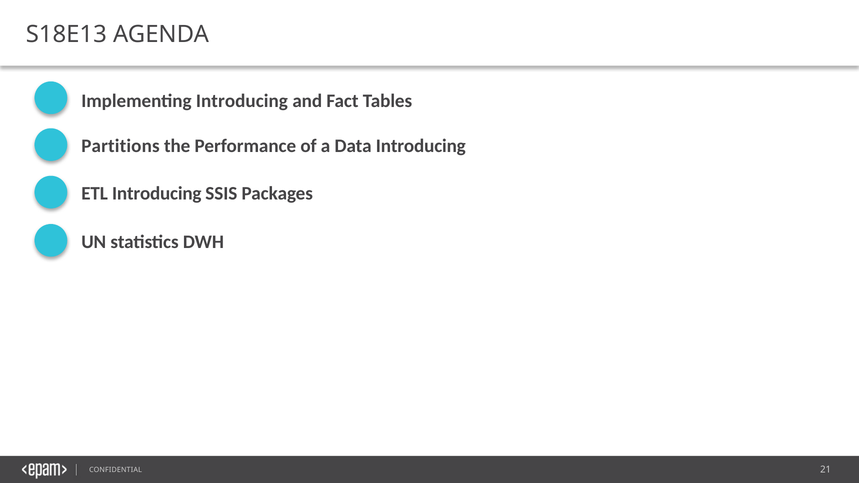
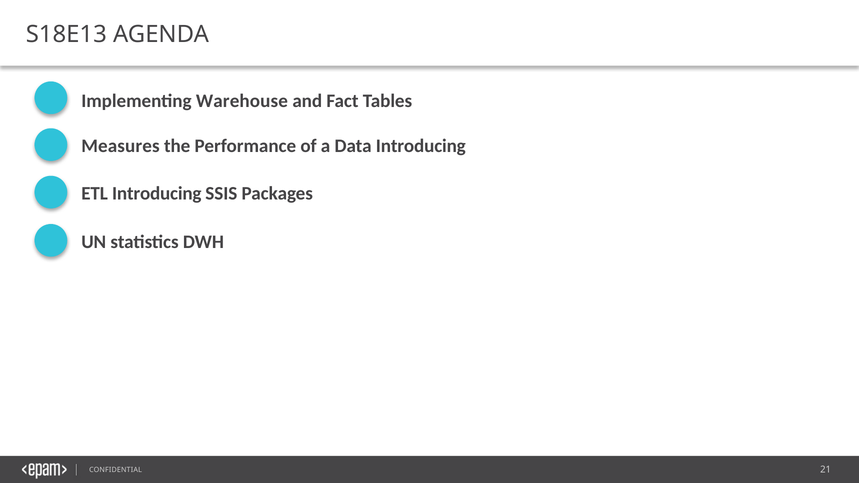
Implementing Introducing: Introducing -> Warehouse (242, 101)
Partitions: Partitions -> Measures (120, 146)
